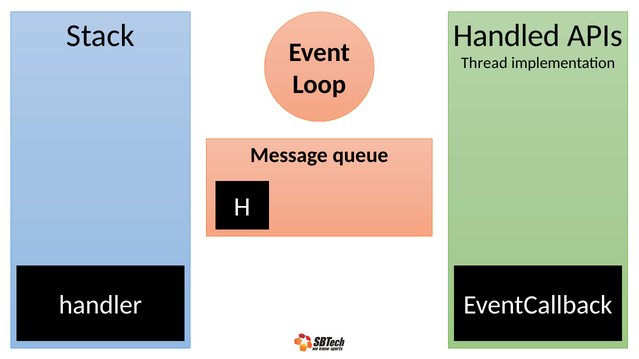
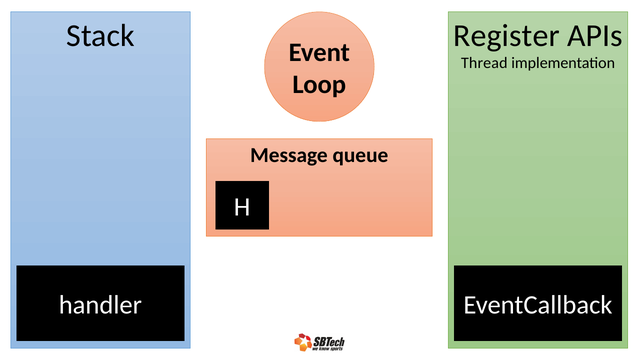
Handled: Handled -> Register (507, 36)
